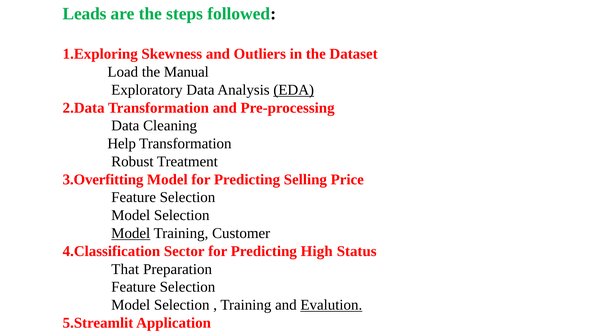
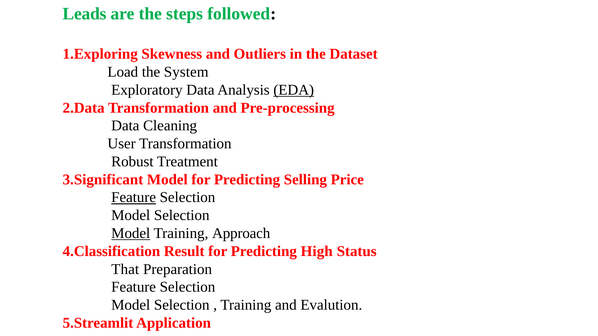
Manual: Manual -> System (186, 72)
Help: Help -> User (122, 144)
3.Overfitting: 3.Overfitting -> 3.Significant (103, 180)
Feature underline: none -> present (134, 198)
Customer: Customer -> Approach (241, 233)
Sector: Sector -> Result (184, 251)
Evalution underline: present -> none (331, 305)
